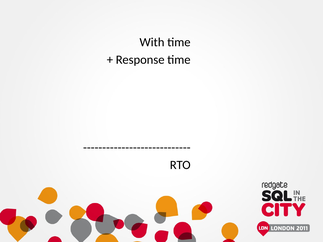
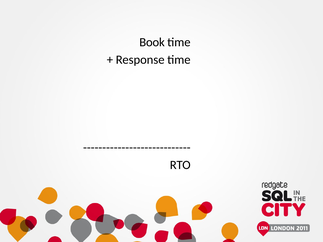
With: With -> Book (152, 42)
